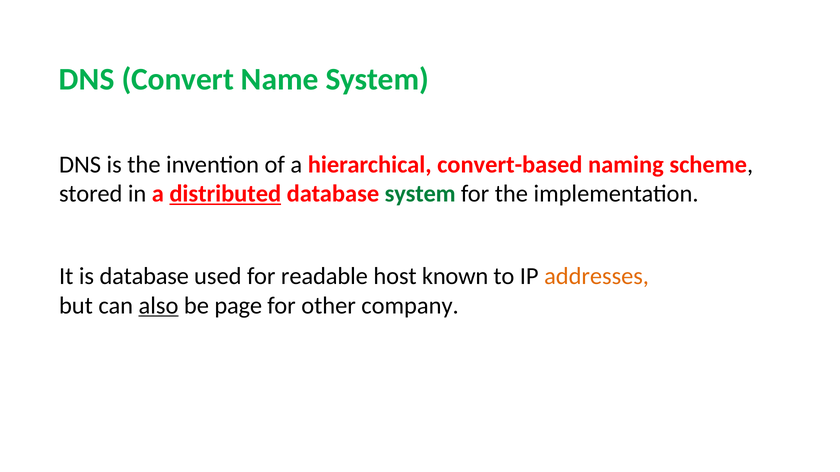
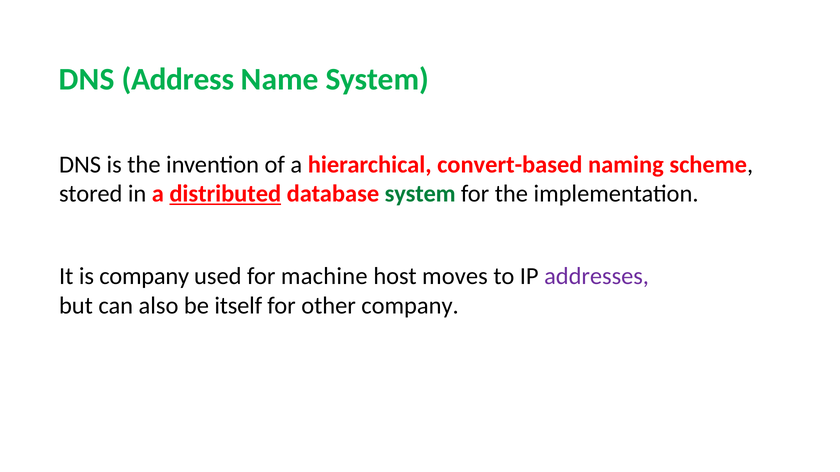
Convert: Convert -> Address (178, 79)
is database: database -> company (144, 276)
readable: readable -> machine (324, 276)
known: known -> moves (455, 276)
addresses colour: orange -> purple (597, 276)
also underline: present -> none (159, 306)
page: page -> itself (238, 306)
